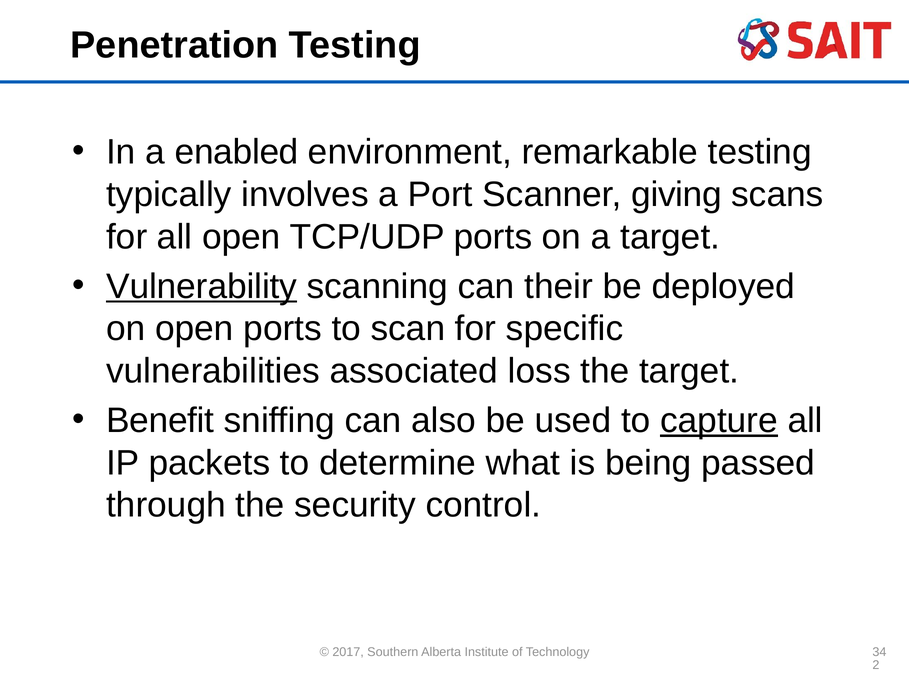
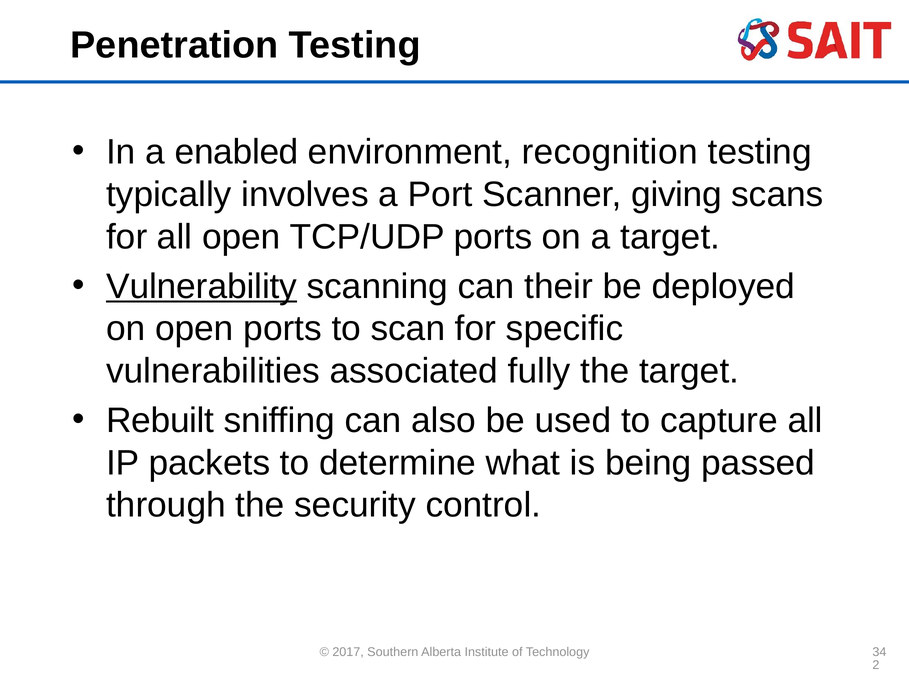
remarkable: remarkable -> recognition (610, 152)
loss: loss -> fully (539, 371)
Benefit: Benefit -> Rebuilt (160, 420)
capture underline: present -> none (719, 420)
